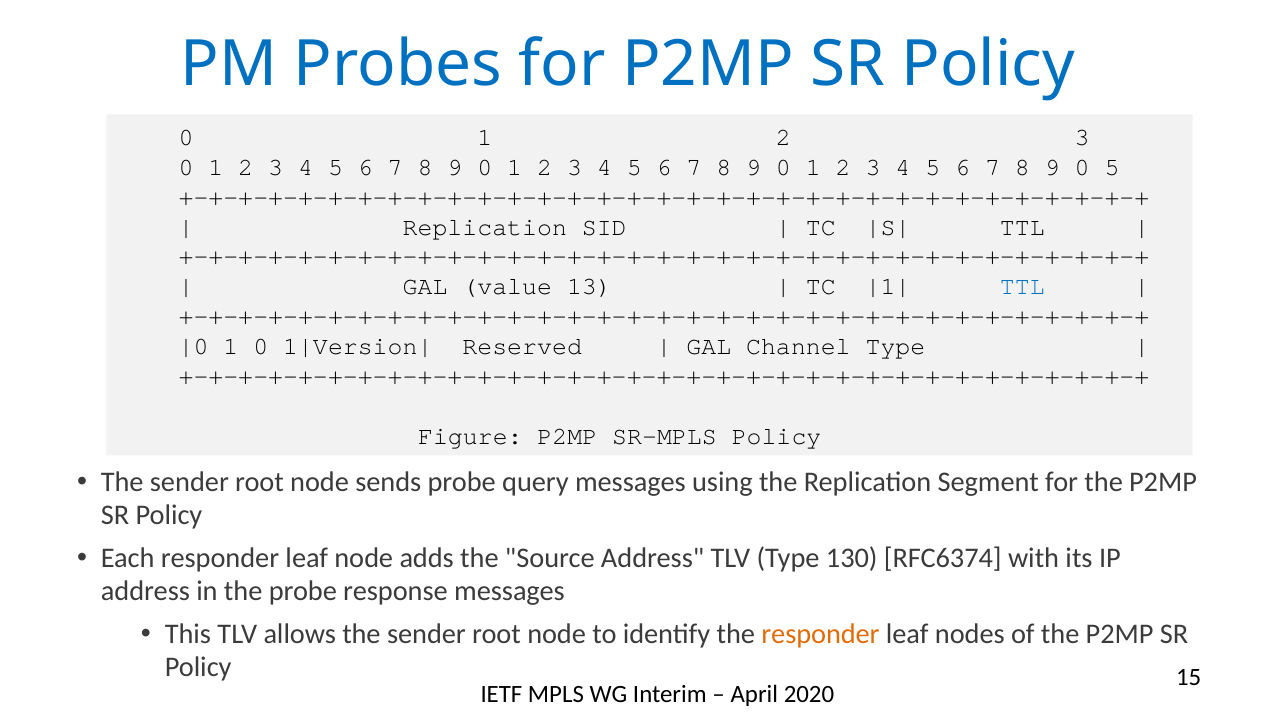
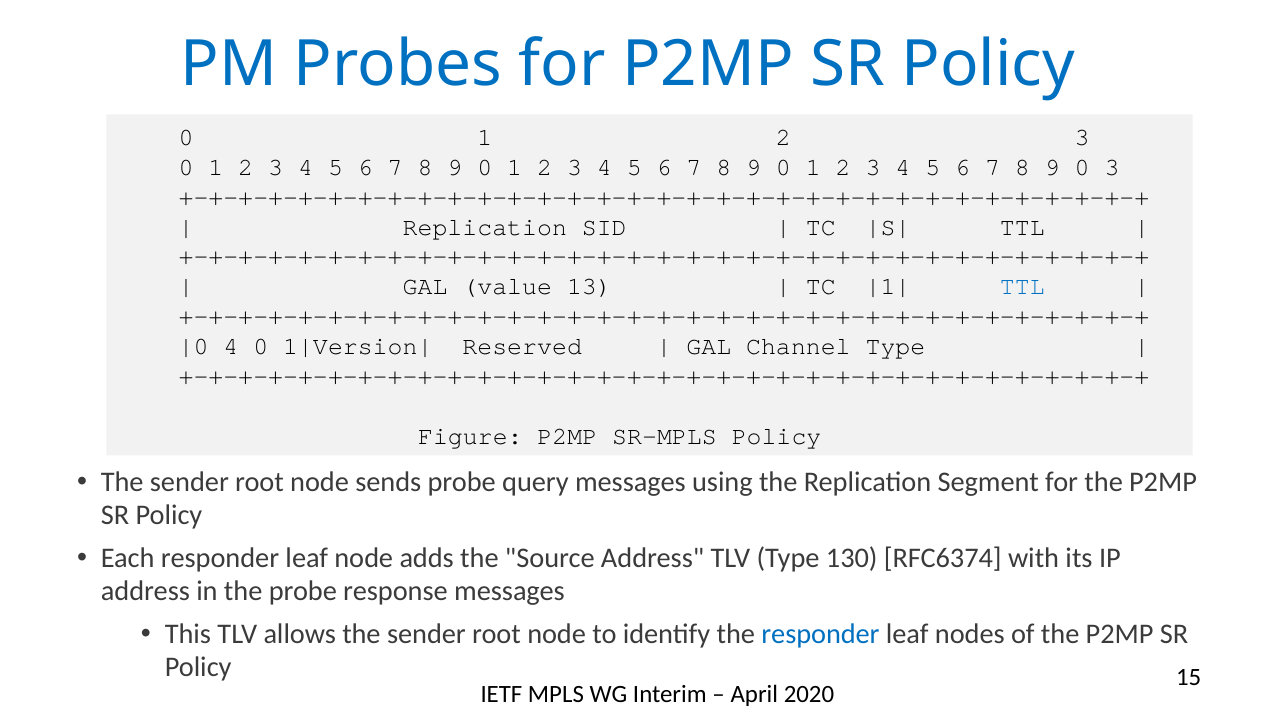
0 5: 5 -> 3 (1112, 167)
1: 1 -> 4 (231, 346)
responder colour: orange -> blue (820, 634)
